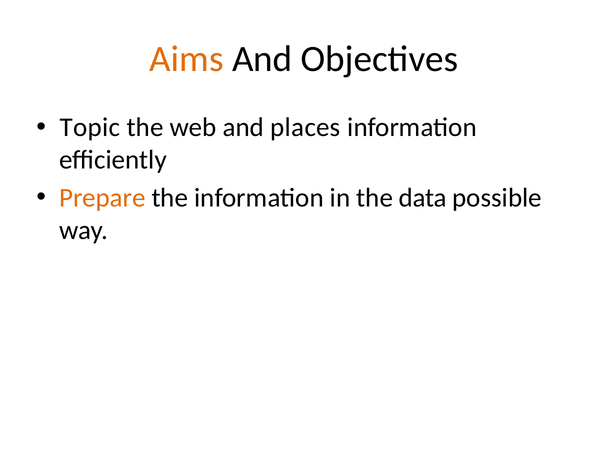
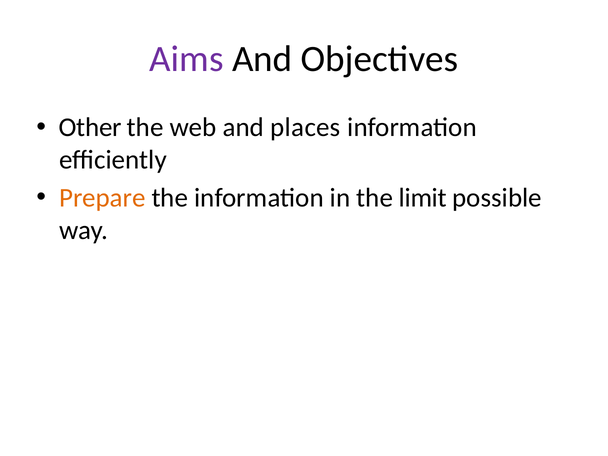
Aims colour: orange -> purple (186, 59)
Topic: Topic -> Other (90, 128)
data: data -> limit (423, 198)
